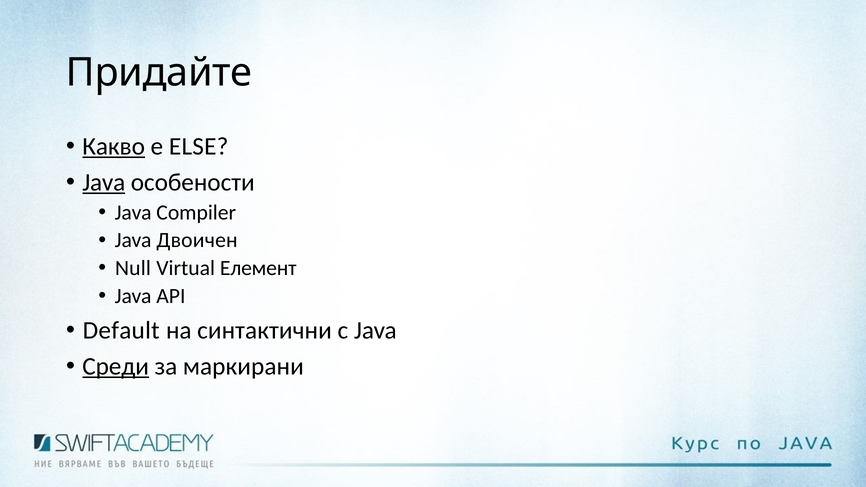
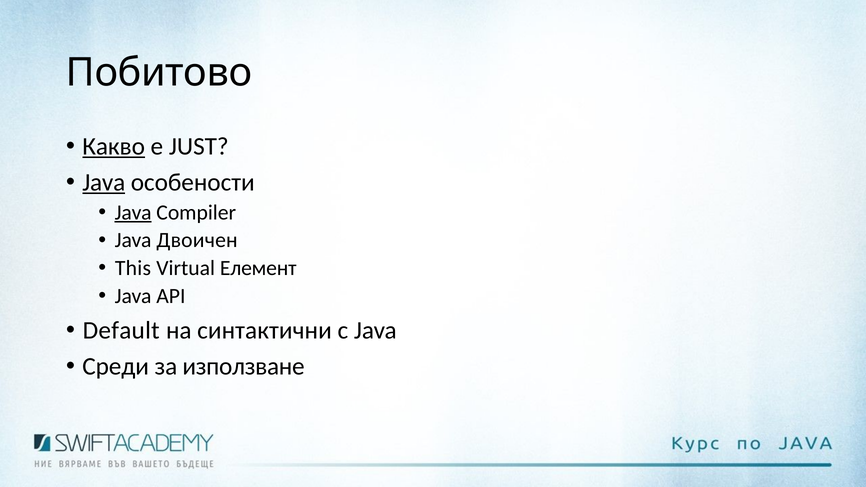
Придайте: Придайте -> Побитово (159, 73)
ELSE: ELSE -> JUST (199, 146)
Java underline: none -> present (133, 212)
Null: Null -> This (133, 268)
Среди underline: present -> none (116, 367)
маркирани: маркирани -> използване (244, 367)
